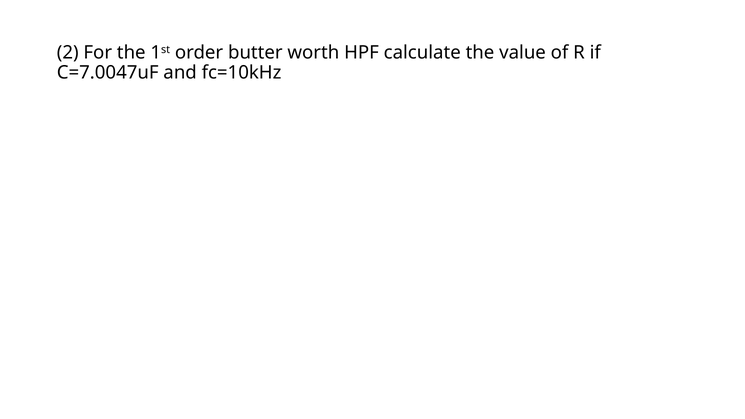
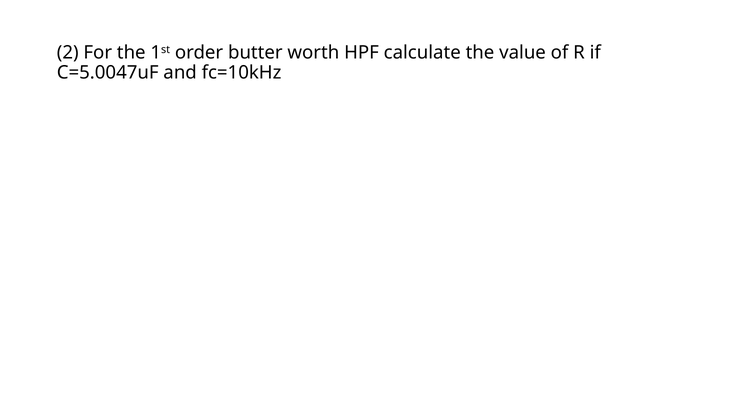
C=7.0047uF: C=7.0047uF -> C=5.0047uF (108, 73)
